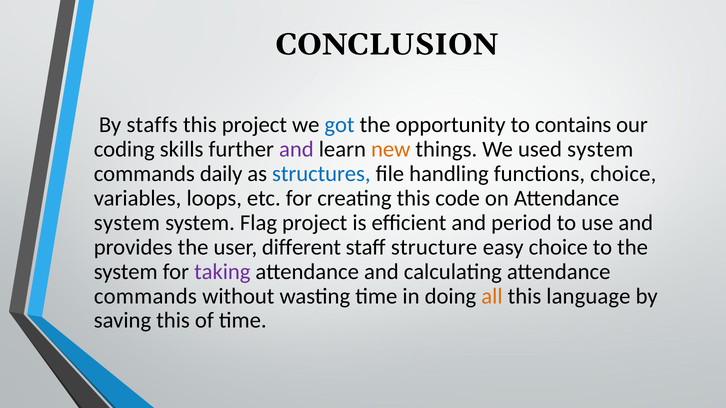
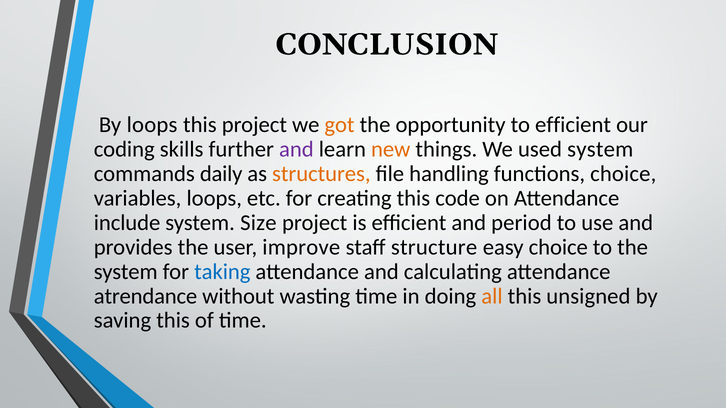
By staffs: staffs -> loops (152, 125)
got colour: blue -> orange (340, 125)
to contains: contains -> efficient (573, 125)
structures colour: blue -> orange (321, 174)
system: system -> include (127, 223)
Flag: Flag -> Size (258, 223)
different: different -> improve (301, 247)
taking colour: purple -> blue (222, 272)
commands: commands -> atrendance (146, 296)
language: language -> unsigned (588, 296)
